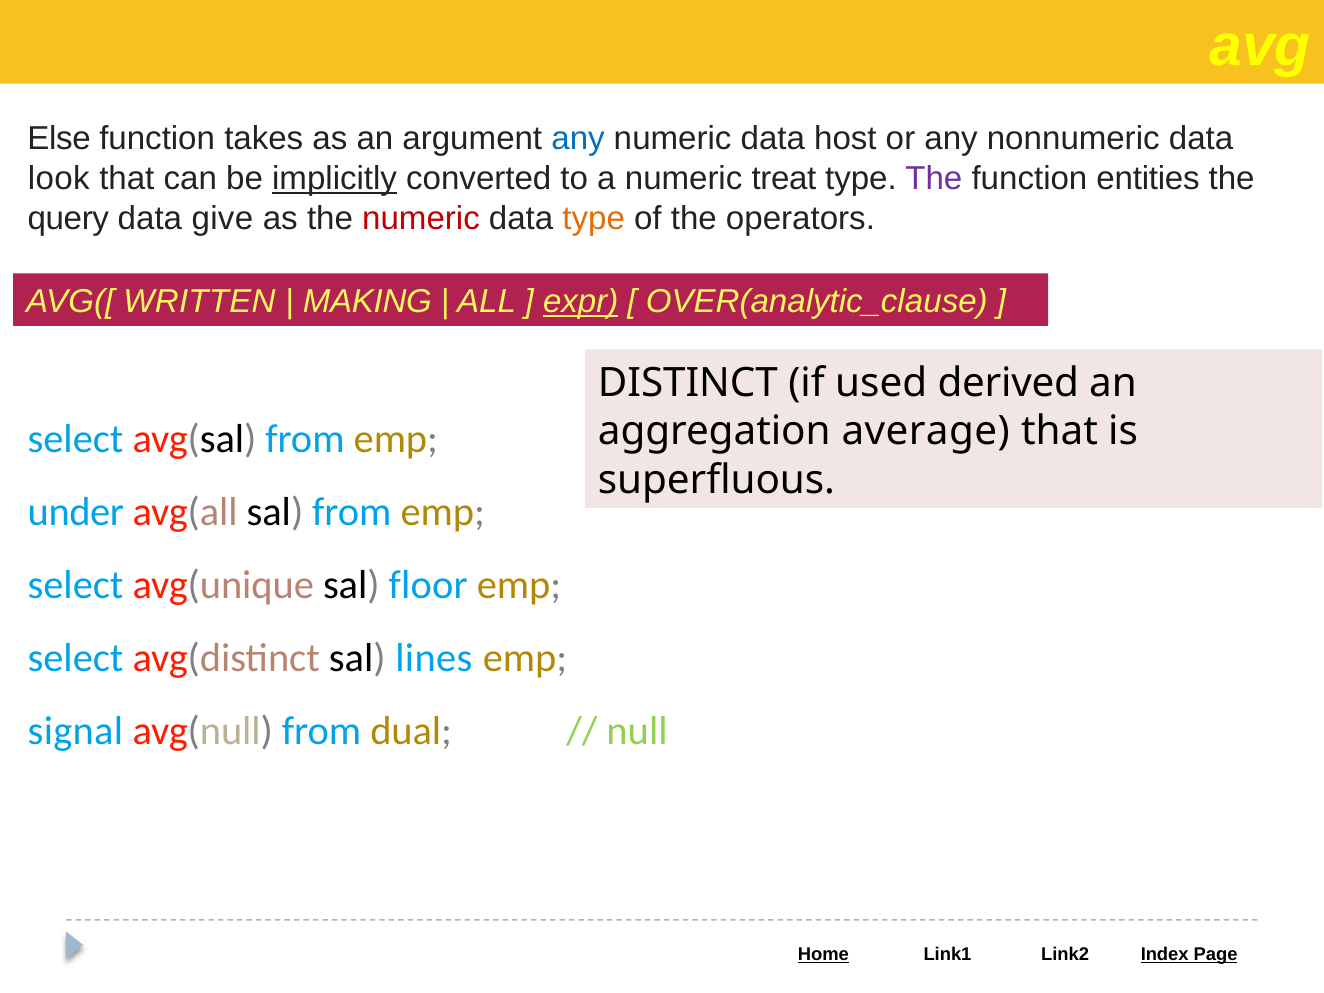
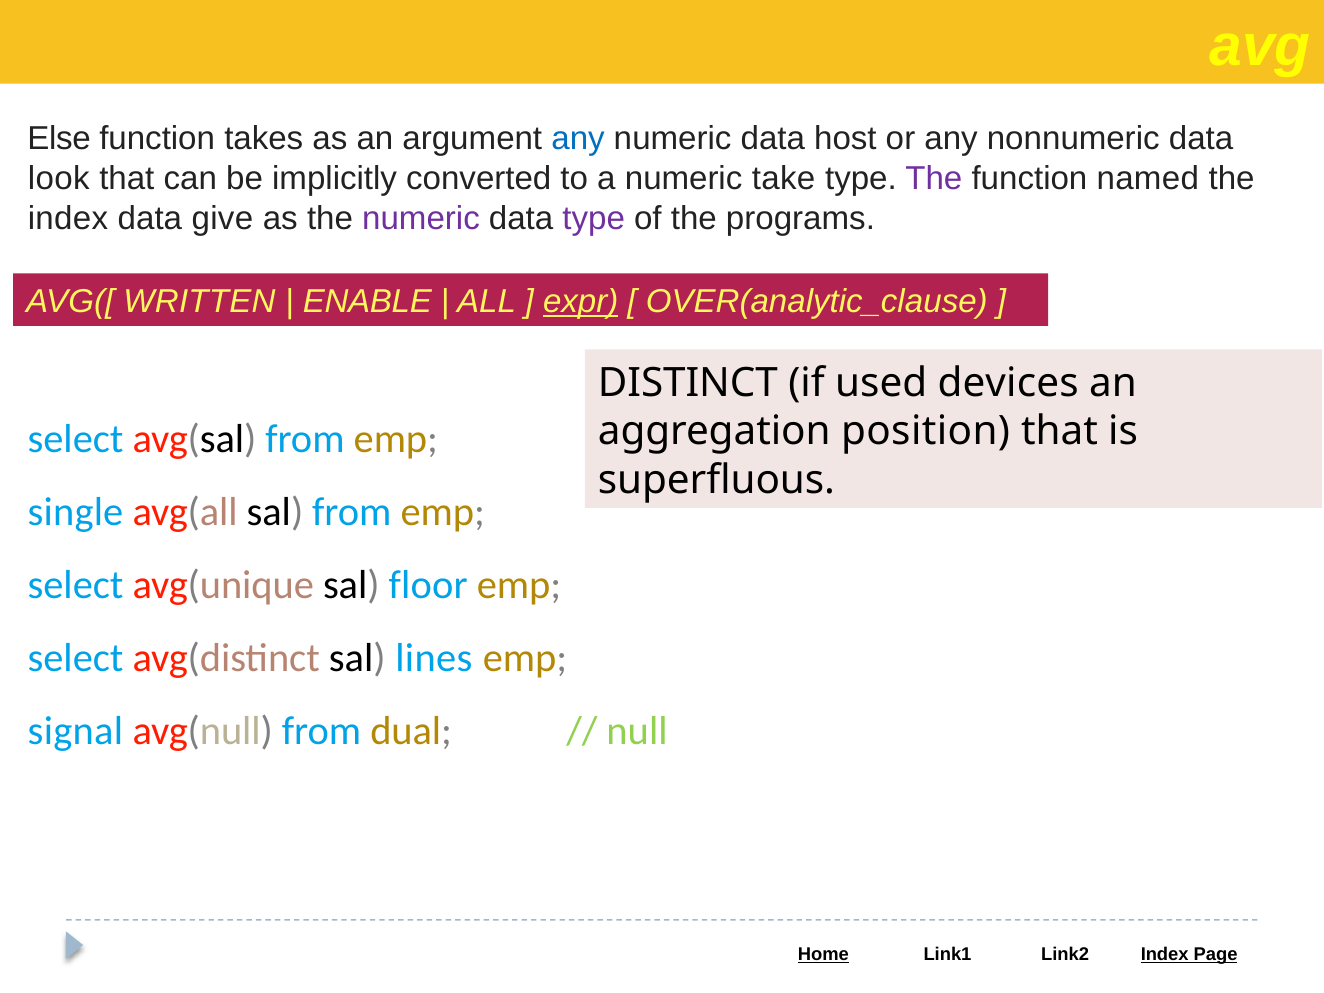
implicitly underline: present -> none (335, 179)
treat: treat -> take (784, 179)
entities: entities -> named (1148, 179)
query: query -> index (68, 218)
numeric colour: red -> purple (421, 218)
type colour: orange -> purple (594, 218)
operators: operators -> programs (800, 218)
MAKING: MAKING -> ENABLE (367, 302)
derived: derived -> devices (1008, 383)
average: average -> position (926, 431)
under: under -> single (76, 512)
